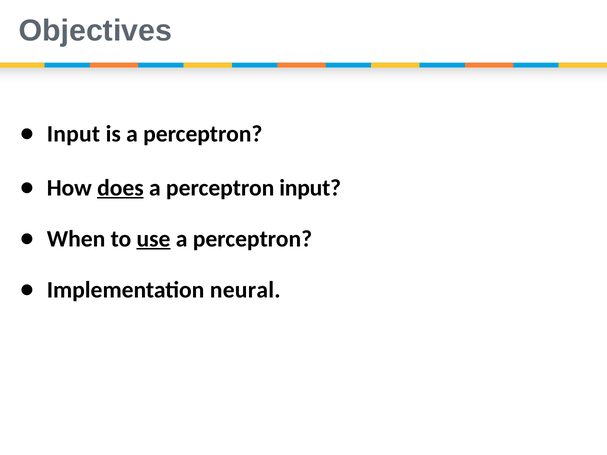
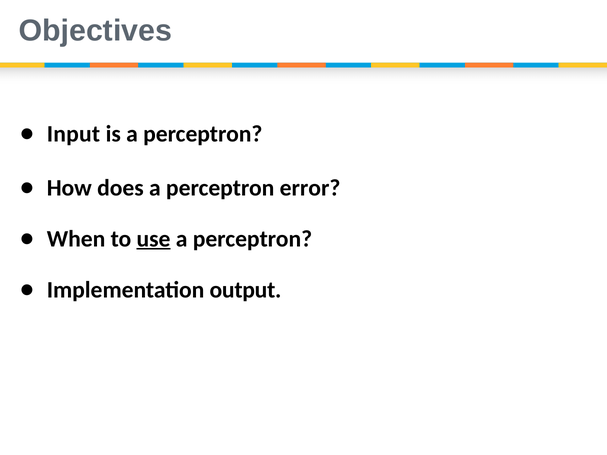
does underline: present -> none (120, 188)
perceptron input: input -> error (310, 188)
neural: neural -> output (245, 290)
